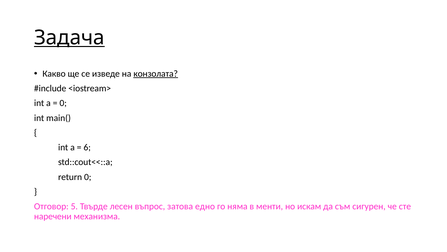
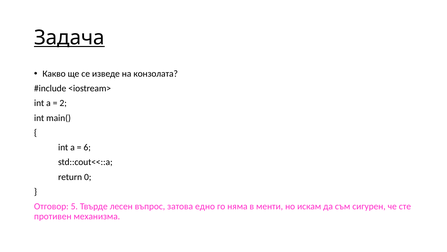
конзолата underline: present -> none (156, 74)
0: 0 -> 2 (63, 103)
наречени: наречени -> противен (53, 216)
